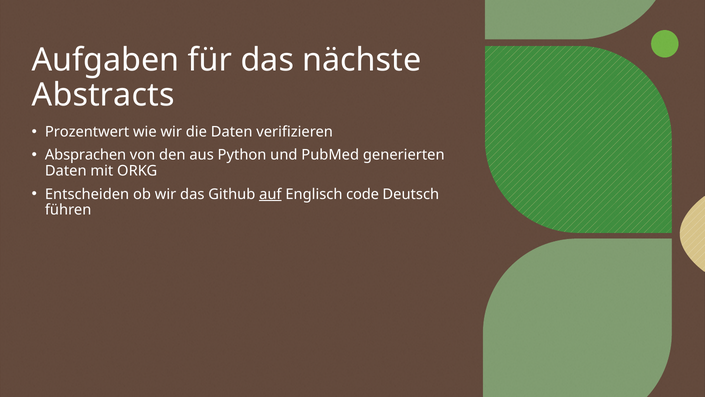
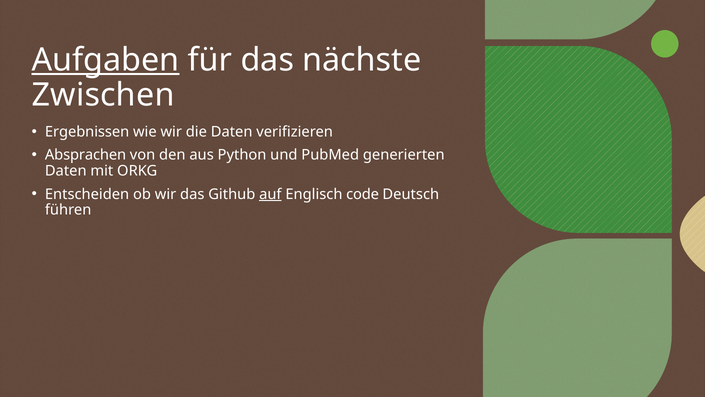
Aufgaben underline: none -> present (106, 60)
Abstracts: Abstracts -> Zwischen (103, 95)
Prozentwert: Prozentwert -> Ergebnissen (87, 132)
